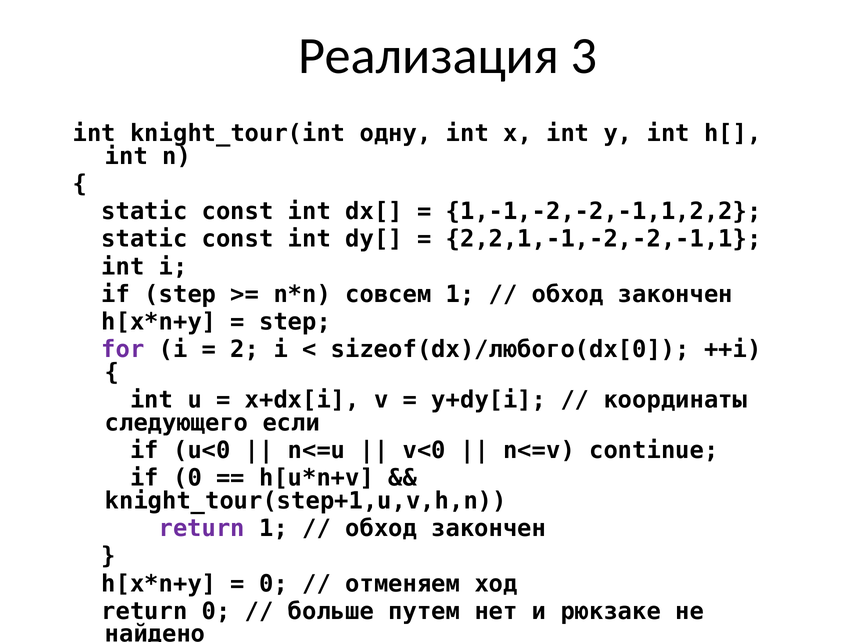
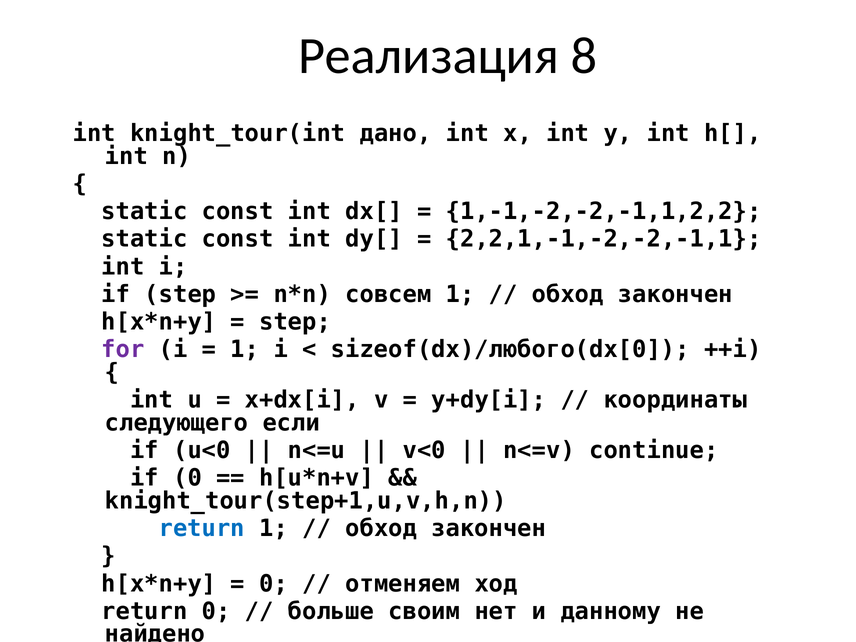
3: 3 -> 8 (584, 56)
одну: одну -> дано (396, 133)
2: 2 -> 1 (245, 350)
return colour: purple -> blue (202, 528)
путем: путем -> своим (424, 611)
рюкзаке: рюкзаке -> данному (611, 611)
